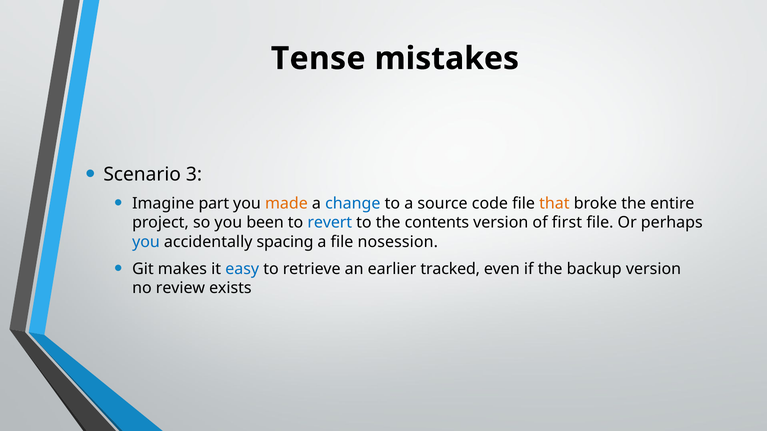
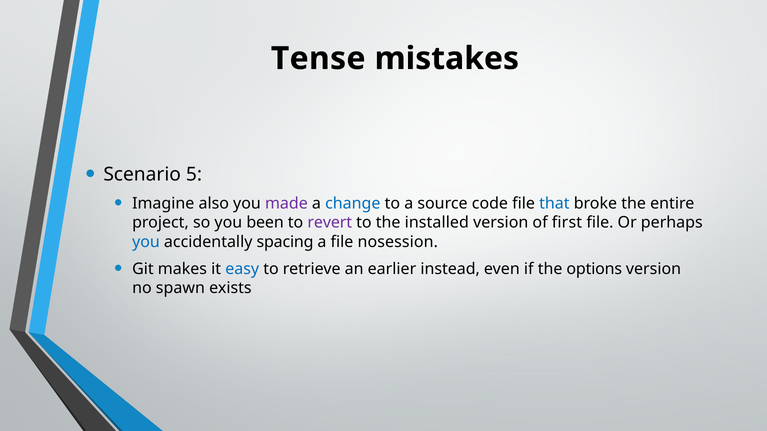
3: 3 -> 5 (194, 175)
part: part -> also (214, 204)
made colour: orange -> purple (286, 204)
that colour: orange -> blue (554, 204)
revert colour: blue -> purple (330, 223)
contents: contents -> installed (437, 223)
tracked: tracked -> instead (450, 269)
backup: backup -> options (594, 269)
review: review -> spawn (180, 288)
